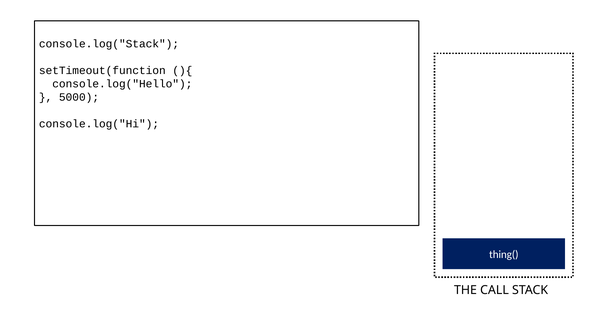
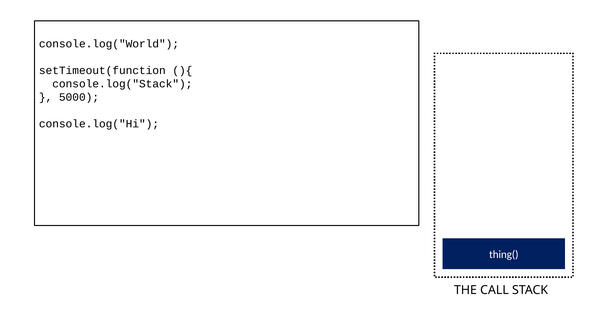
console.log("Stack: console.log("Stack -> console.log("World (109, 44)
console.log("Hello: console.log("Hello -> console.log("Stack (122, 84)
